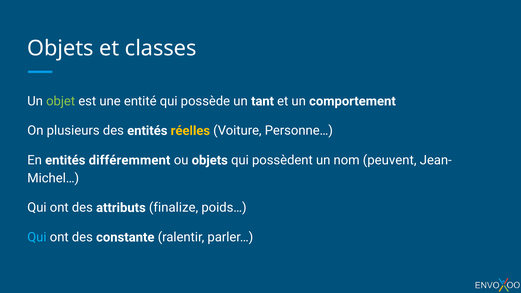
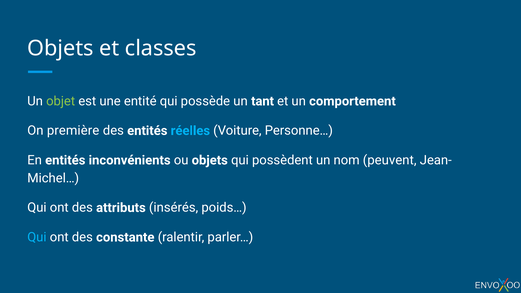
plusieurs: plusieurs -> première (73, 131)
réelles colour: yellow -> light blue (190, 131)
différemment: différemment -> inconvénients (130, 160)
finalize: finalize -> insérés (174, 208)
